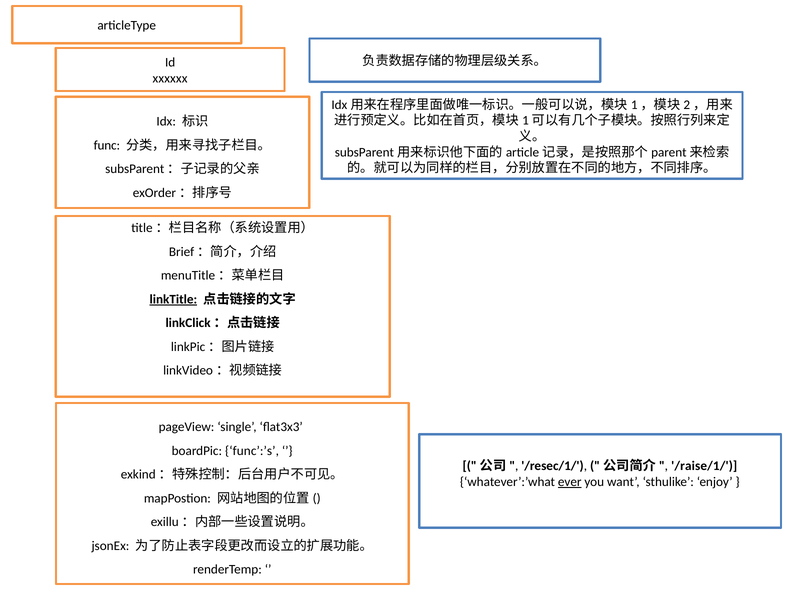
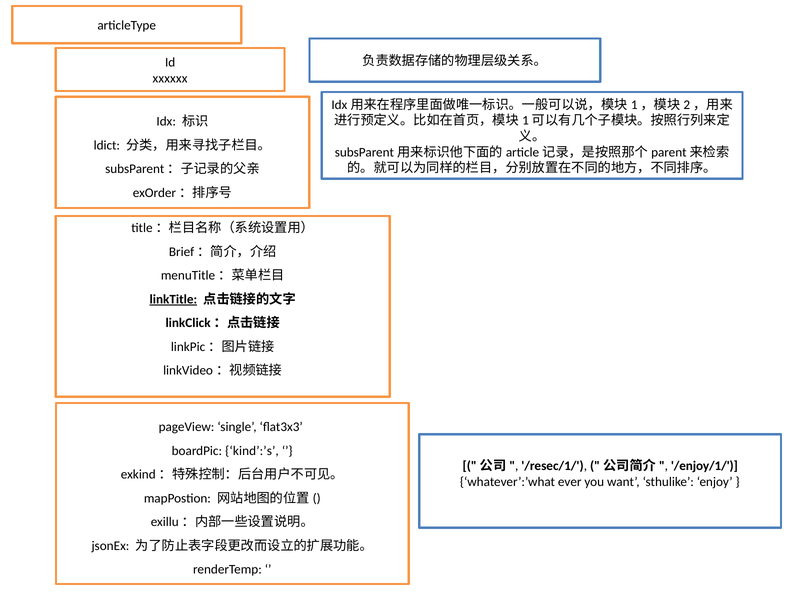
func: func -> ldict (107, 145)
func’:’s: func’:’s -> kind’:’s (252, 451)
/raise/1/: /raise/1/ -> /enjoy/1/ (704, 466)
ever underline: present -> none (570, 482)
